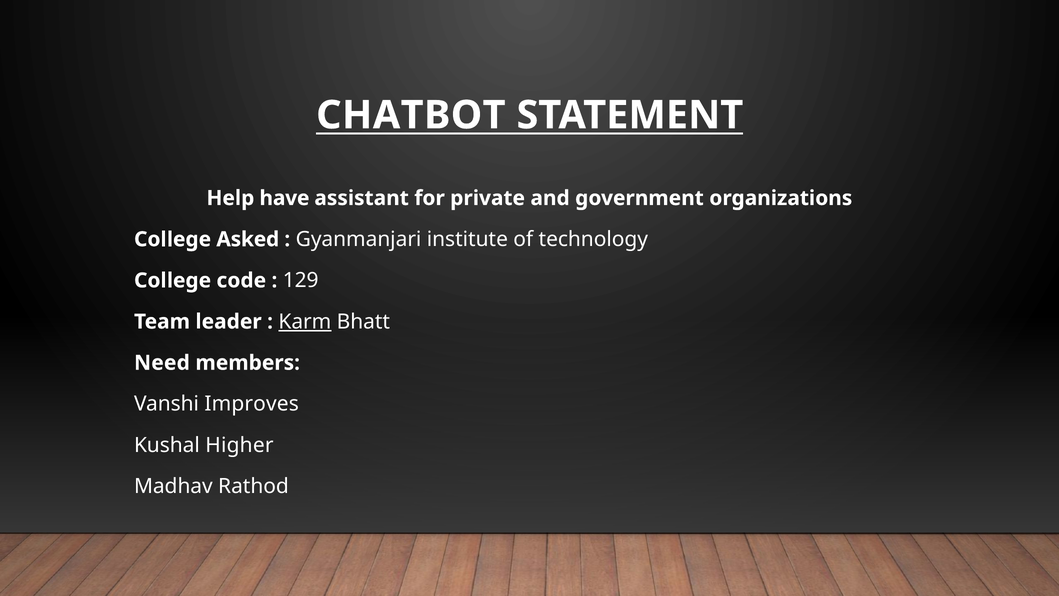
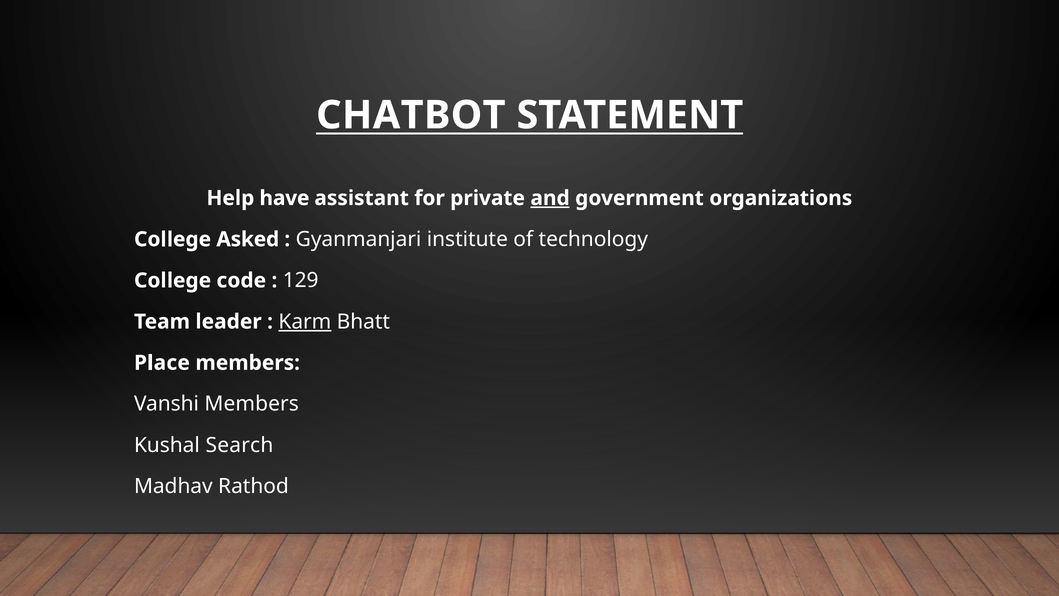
and underline: none -> present (550, 198)
Need: Need -> Place (162, 363)
Vanshi Improves: Improves -> Members (252, 404)
Higher: Higher -> Search (239, 445)
